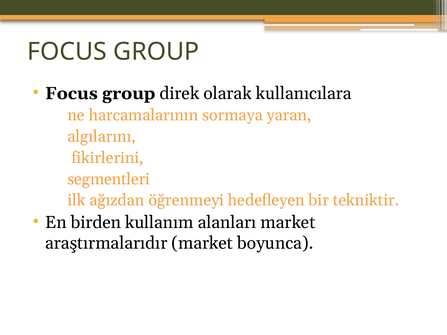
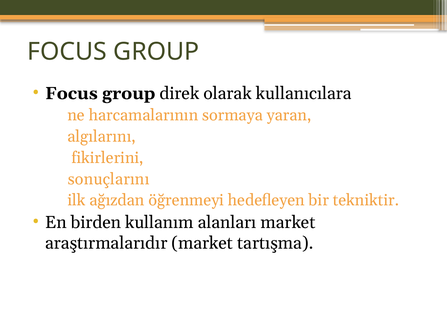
segmentleri: segmentleri -> sonuçlarını (109, 179)
boyunca: boyunca -> tartışma (275, 243)
